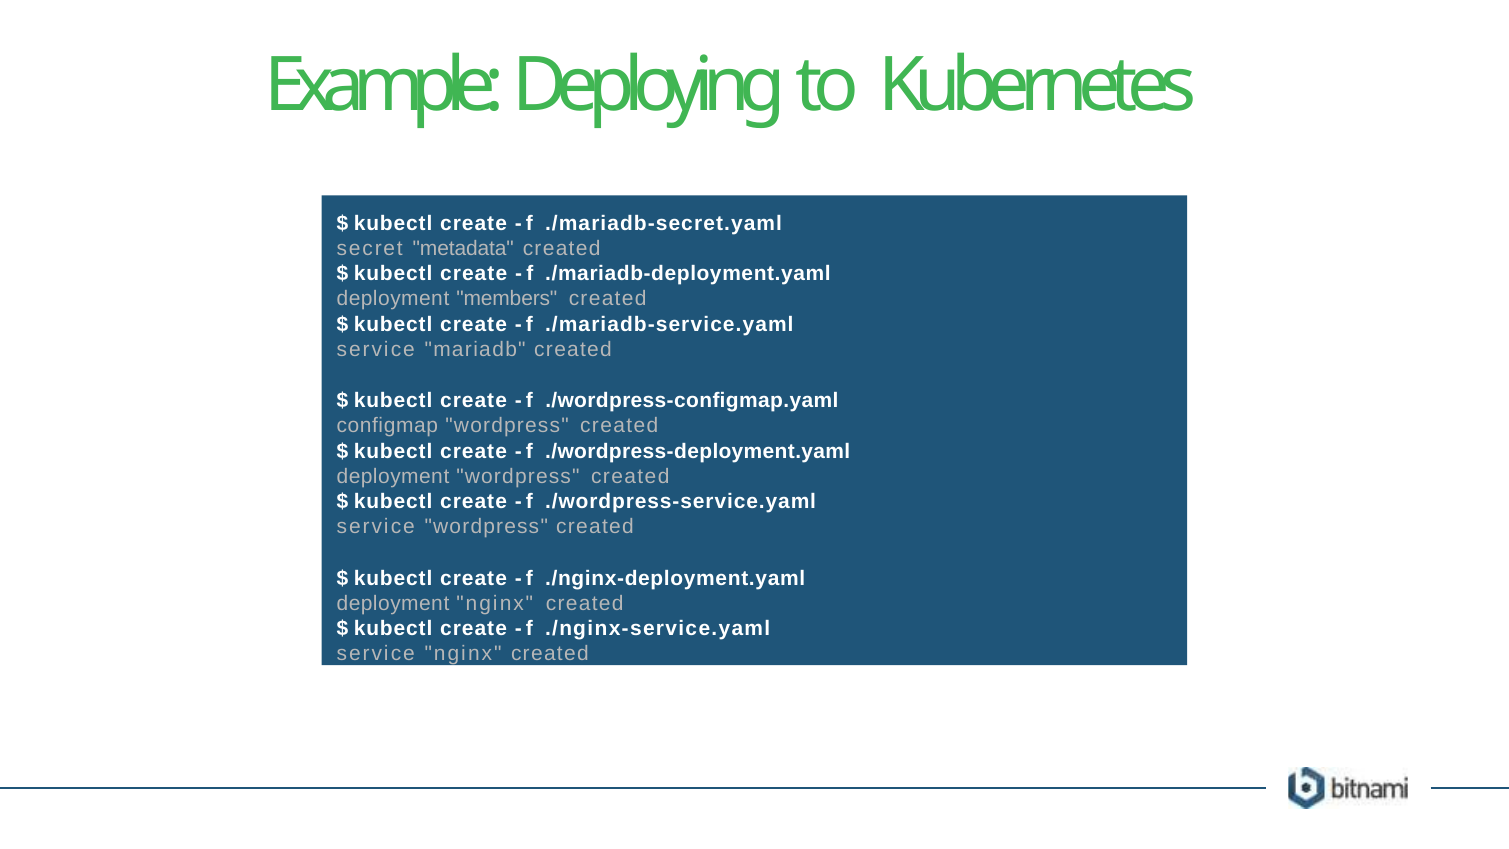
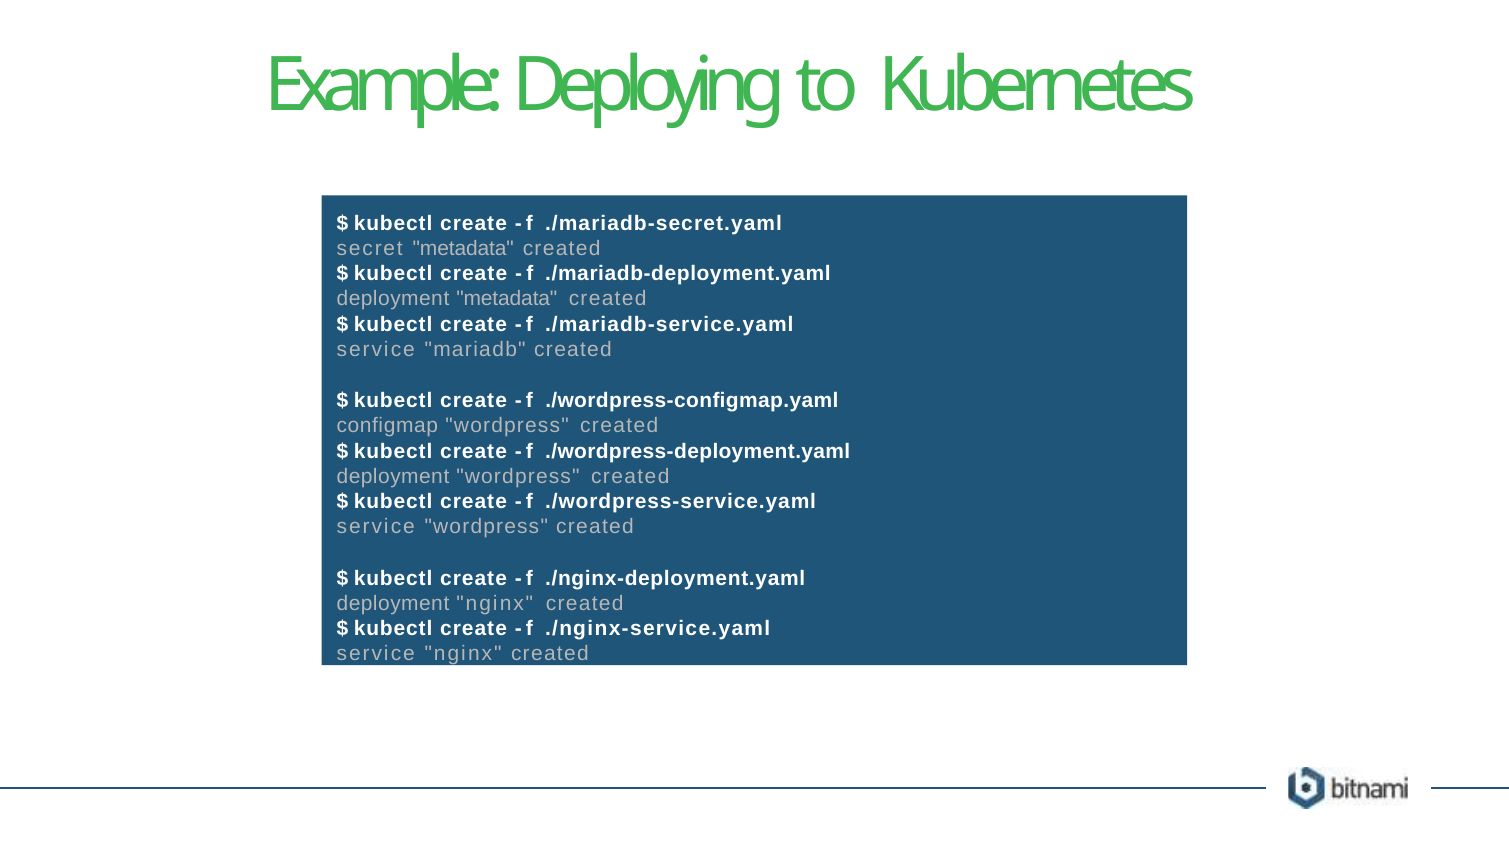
deployment members: members -> metadata (507, 299)
